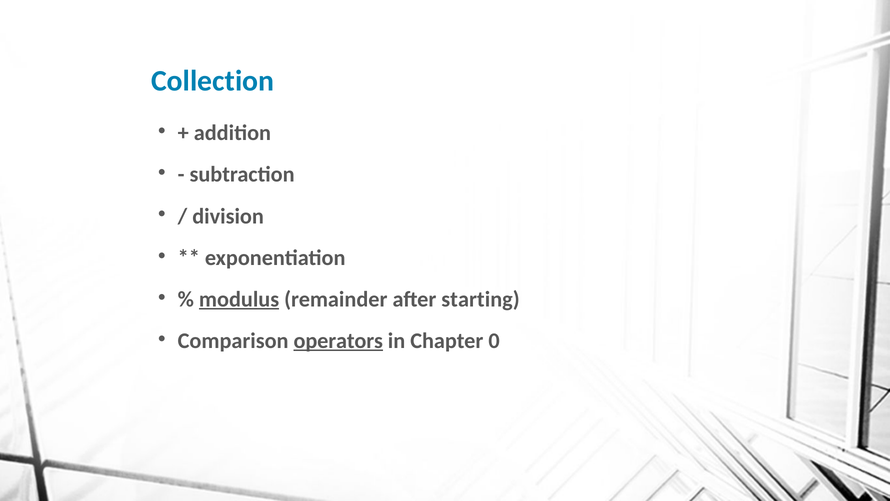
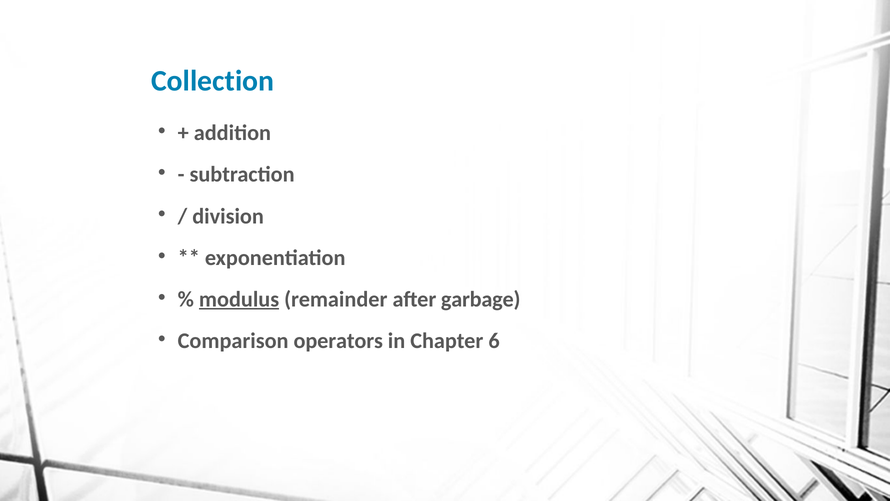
starting: starting -> garbage (481, 299)
operators underline: present -> none (338, 341)
0: 0 -> 6 (494, 341)
